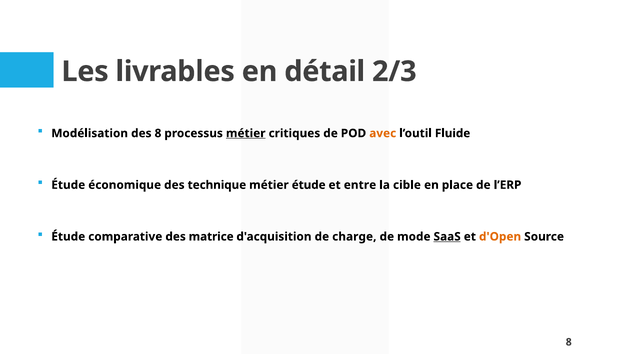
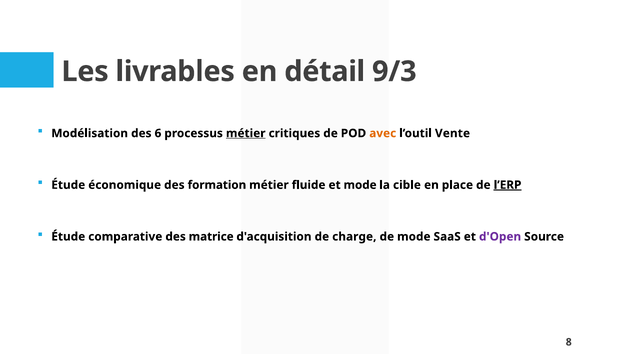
2/3: 2/3 -> 9/3 (394, 72)
des 8: 8 -> 6 (158, 133)
Fluide: Fluide -> Vente (452, 133)
technique: technique -> formation (217, 185)
métier étude: étude -> fluide (309, 185)
et entre: entre -> mode (360, 185)
l’ERP underline: none -> present (508, 185)
SaaS underline: present -> none (447, 237)
d'Open colour: orange -> purple (500, 237)
